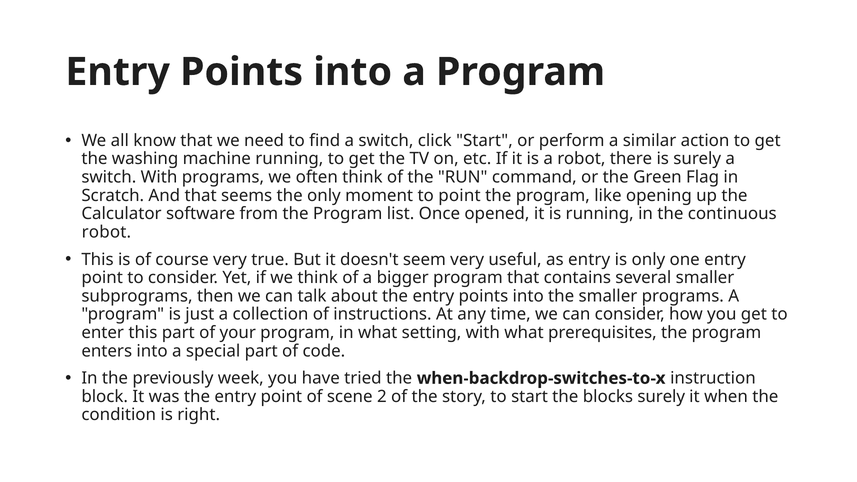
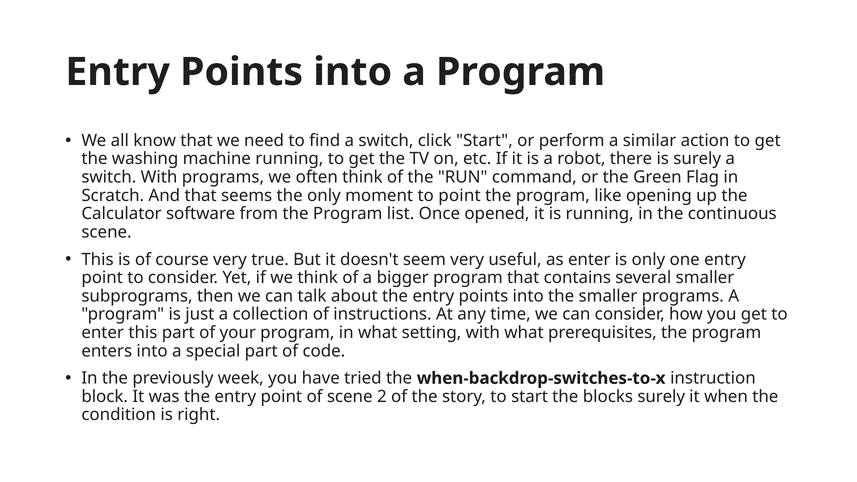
robot: robot -> scene (107, 232)
as entry: entry -> enter (589, 259)
